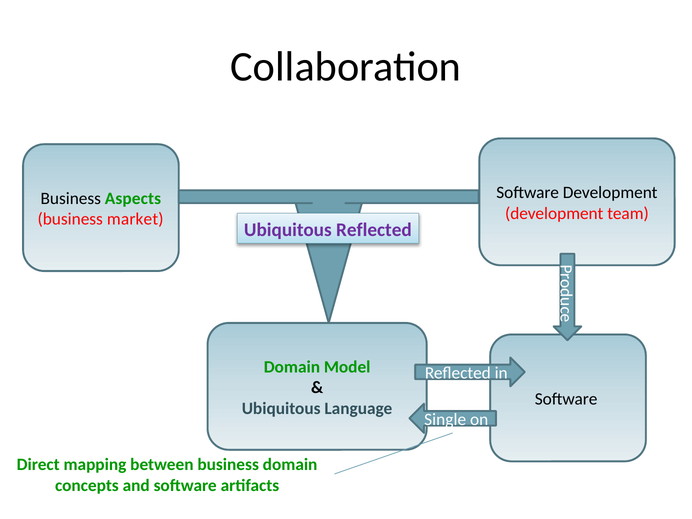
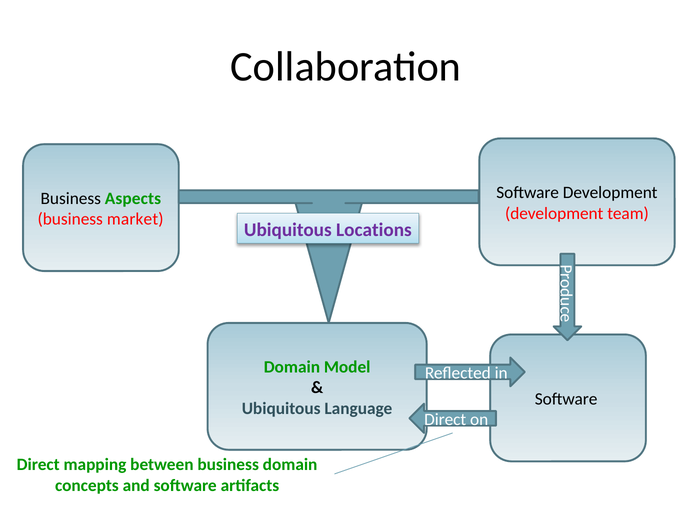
Ubiquitous Reflected: Reflected -> Locations (374, 230)
Single: Single -> Direct (445, 420)
